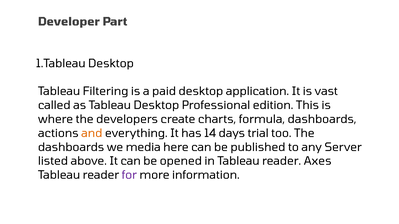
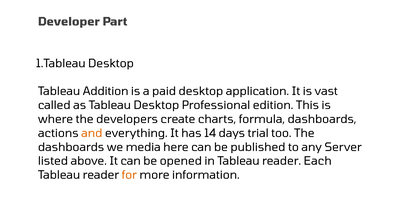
Filtering: Filtering -> Addition (106, 92)
Axes: Axes -> Each (318, 161)
for colour: purple -> orange (129, 175)
